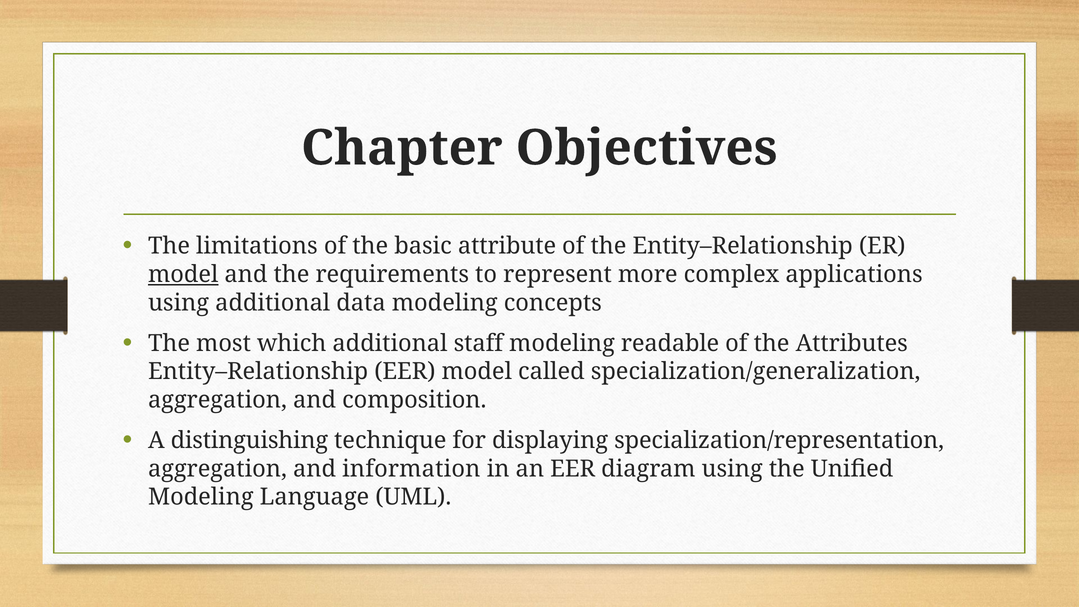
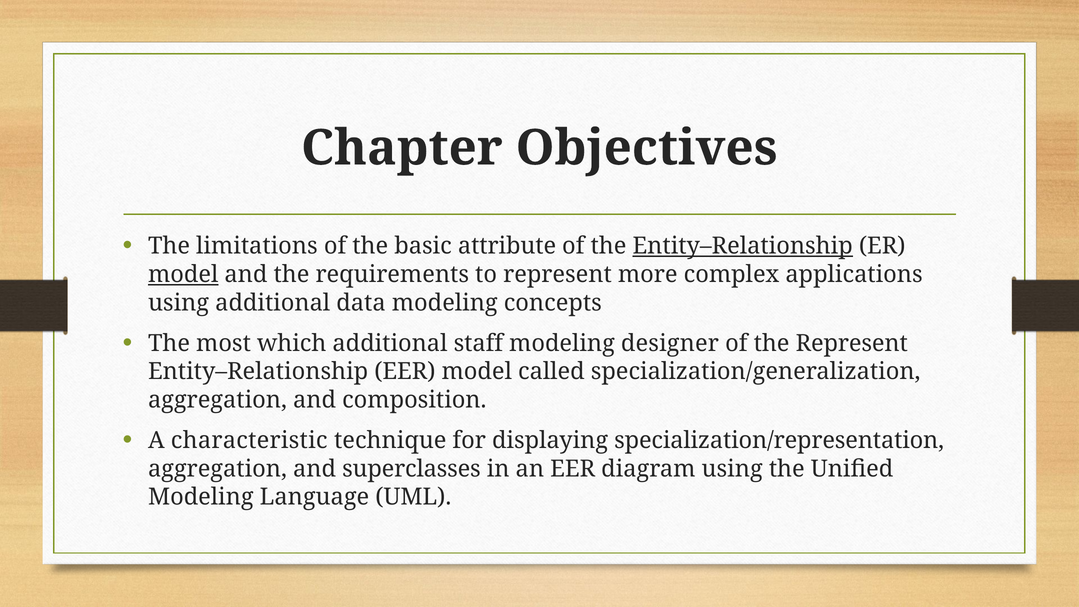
Entity–Relationship underline: none -> present (743, 246)
readable: readable -> designer (670, 343)
the Attributes: Attributes -> Represent (852, 343)
distinguishing: distinguishing -> characteristic (249, 440)
information: information -> superclasses (411, 469)
